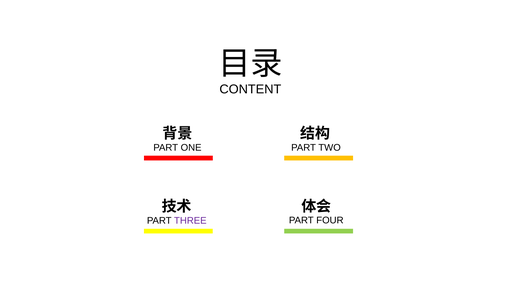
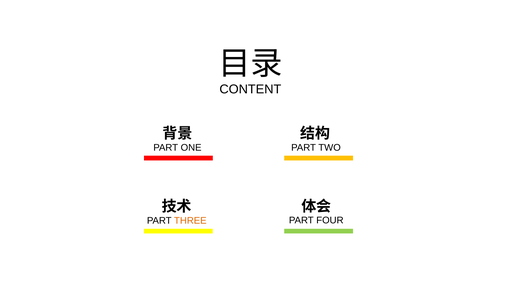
THREE colour: purple -> orange (190, 221)
